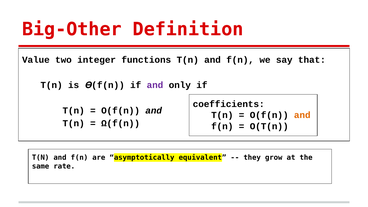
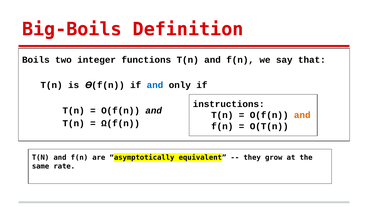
Big-Other: Big-Other -> Big-Boils (72, 29)
Value: Value -> Boils (36, 60)
and colour: purple -> blue (155, 85)
coefficients: coefficients -> instructions (229, 104)
